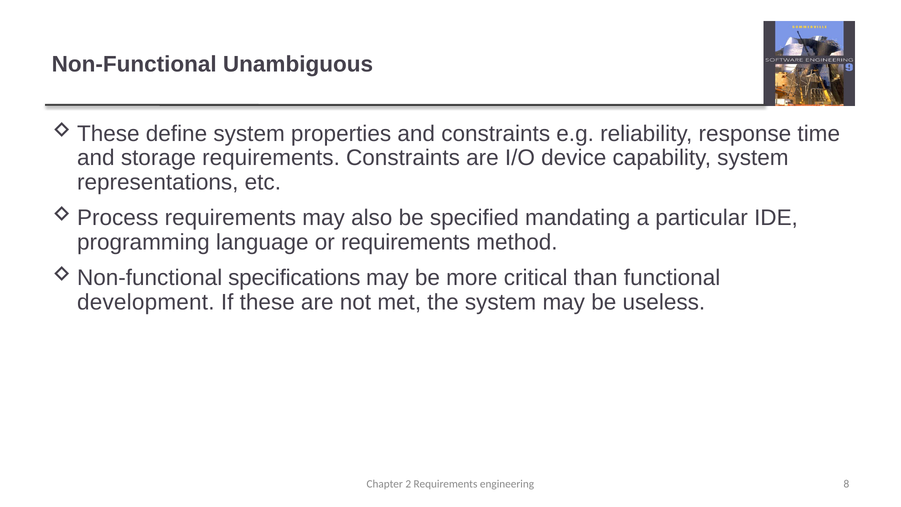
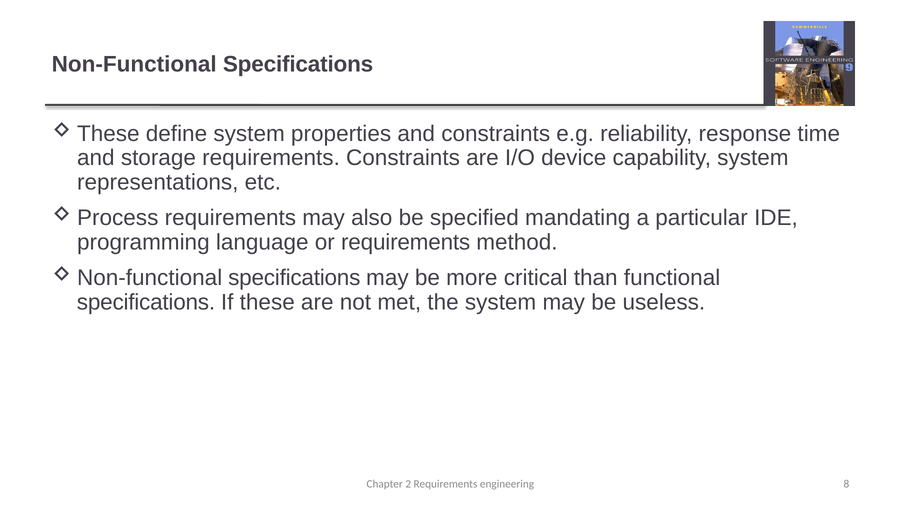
Non-Functional Unambiguous: Unambiguous -> Specifications (298, 64)
development: development -> specifications (146, 302)
